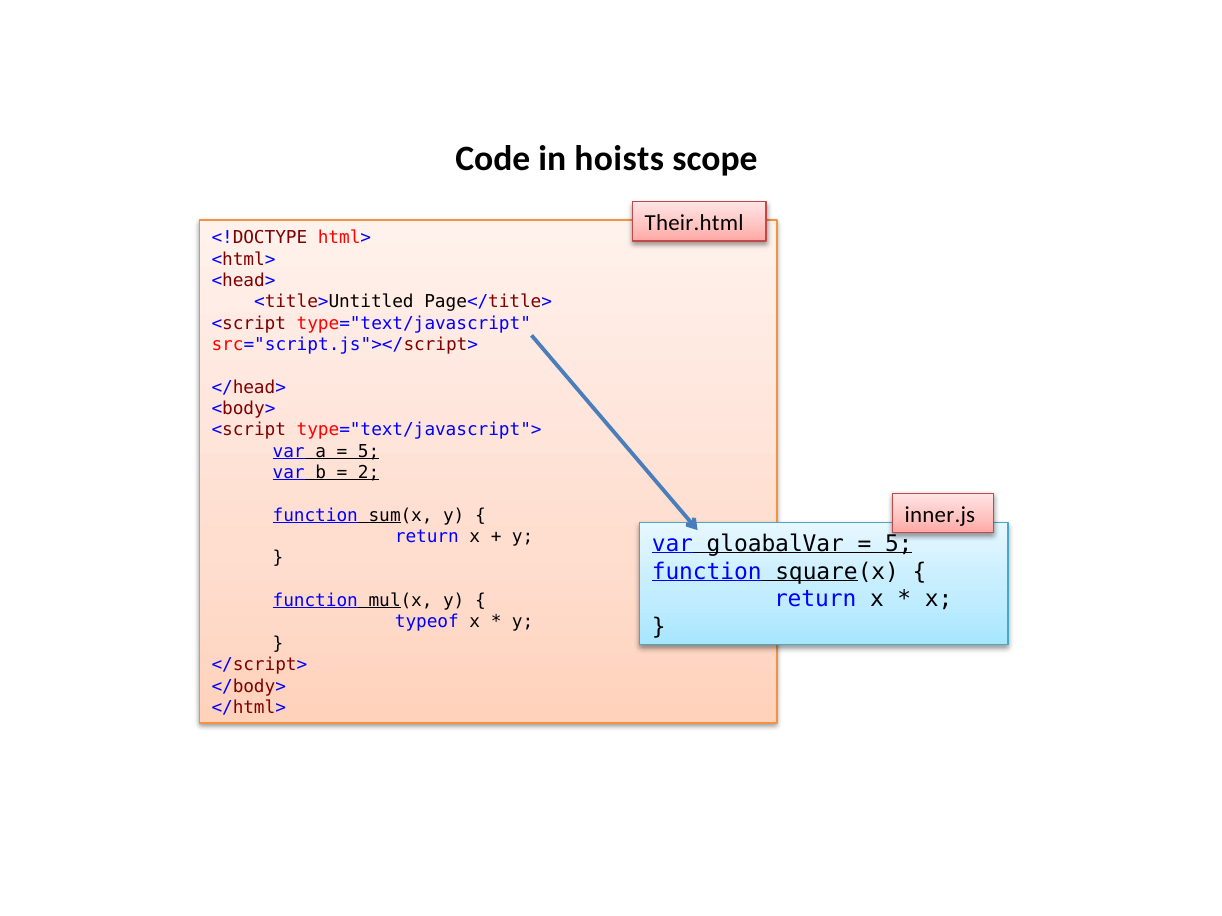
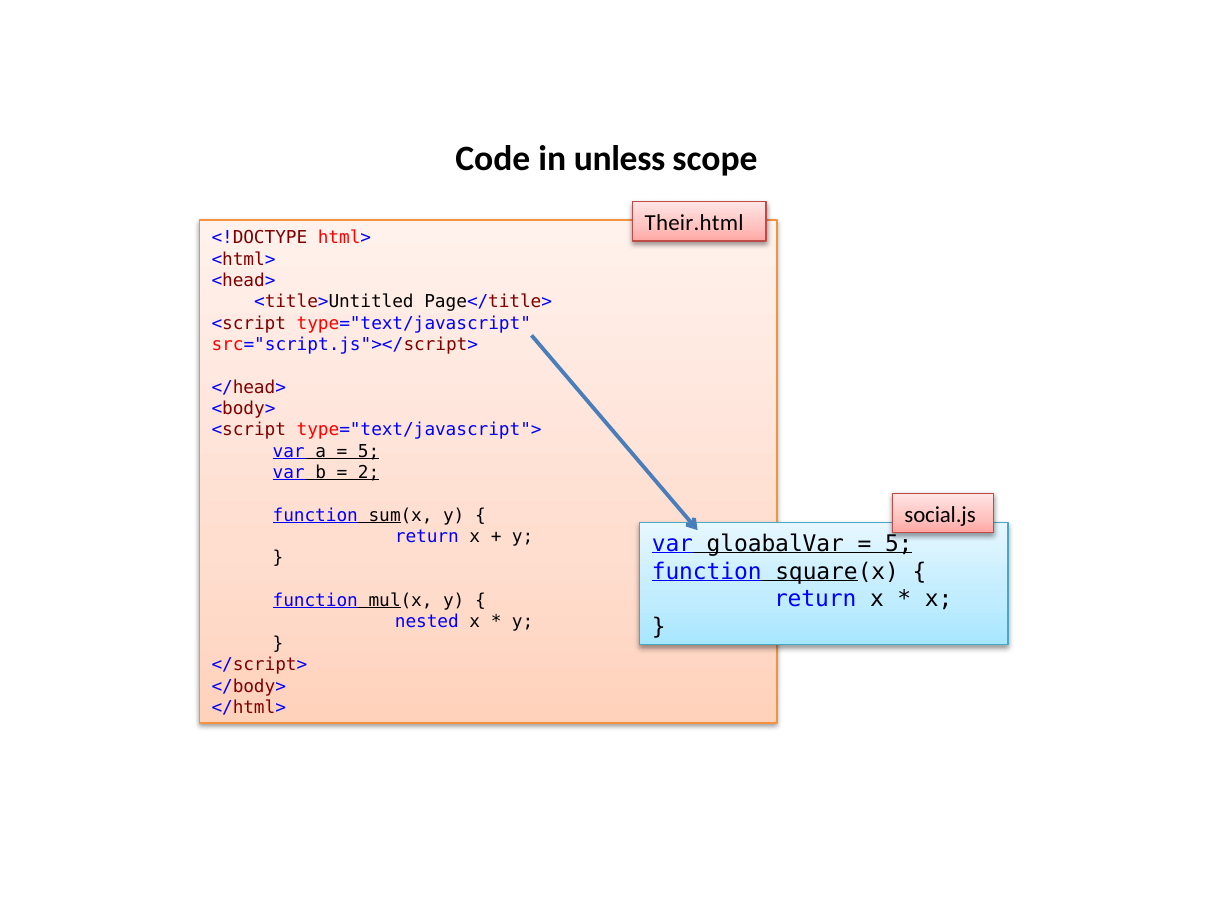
hoists: hoists -> unless (620, 159)
inner.js: inner.js -> social.js (940, 515)
typeof: typeof -> nested (427, 622)
